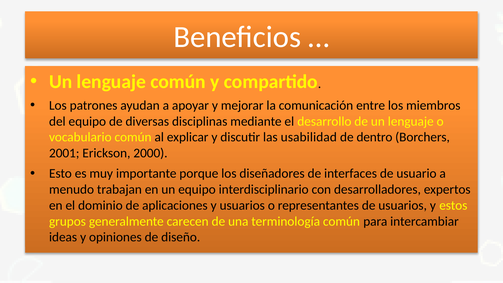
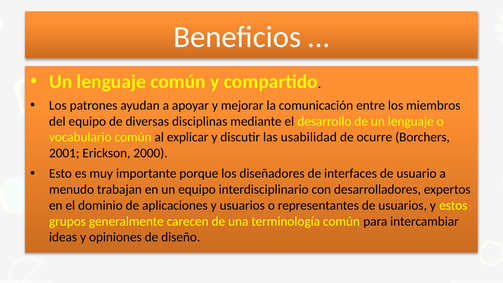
dentro: dentro -> ocurre (374, 137)
